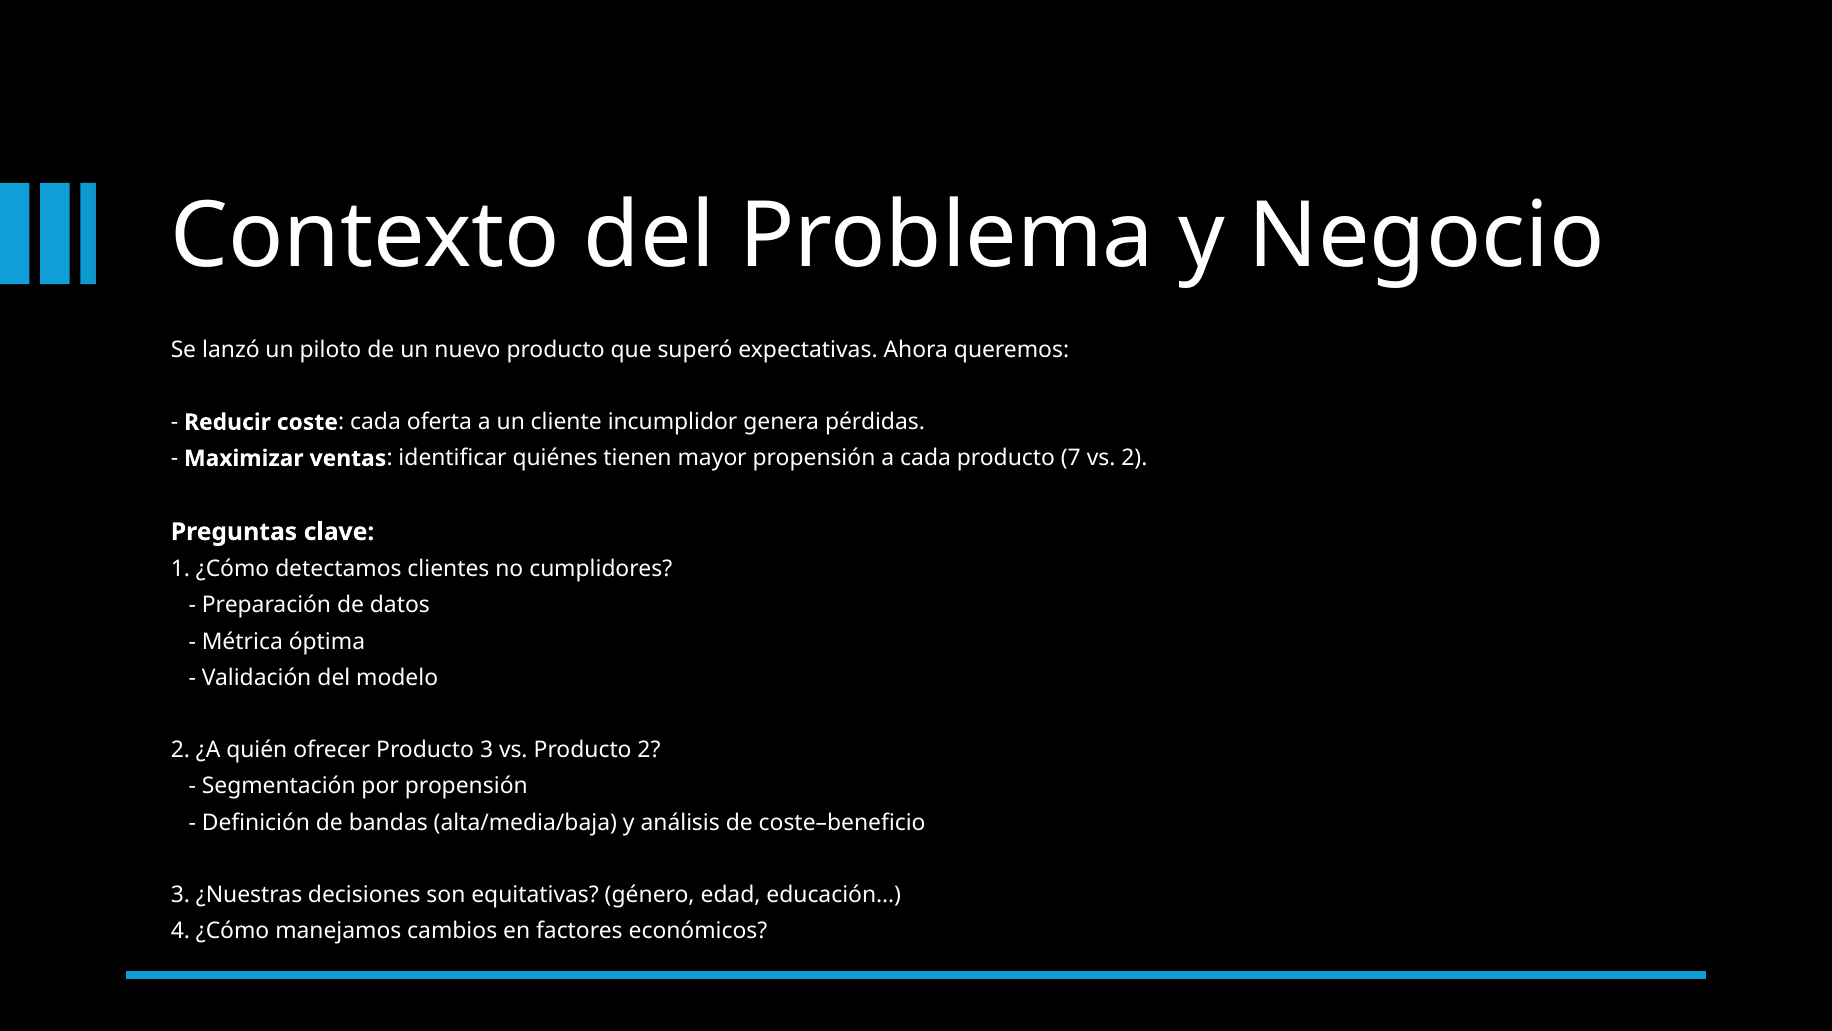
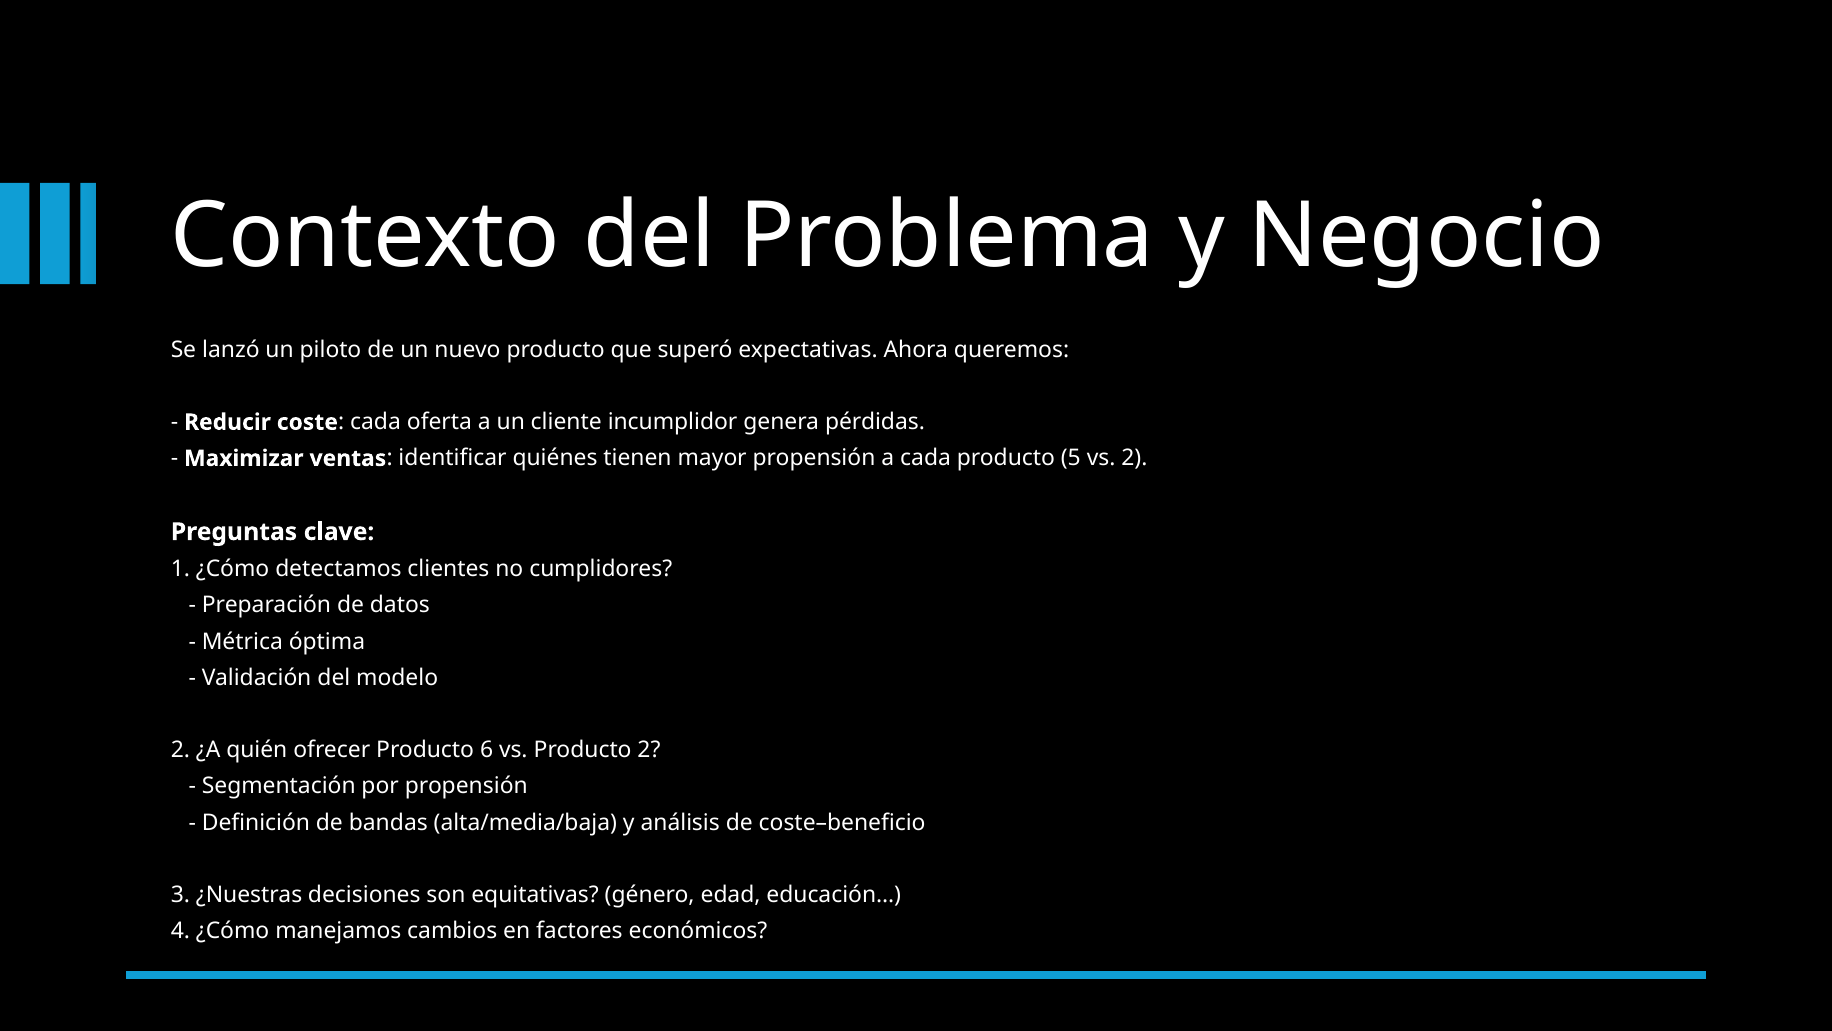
7: 7 -> 5 (1071, 458)
Producto 3: 3 -> 6 (487, 750)
